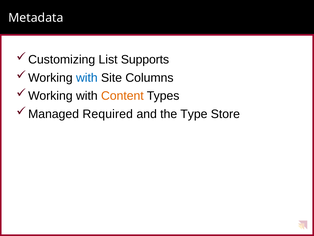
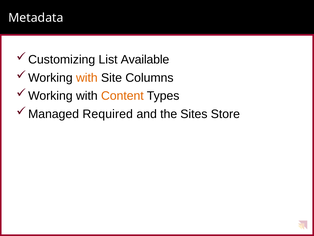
Supports: Supports -> Available (145, 59)
with colour: blue -> orange (87, 78)
Type: Type -> Sites (194, 114)
